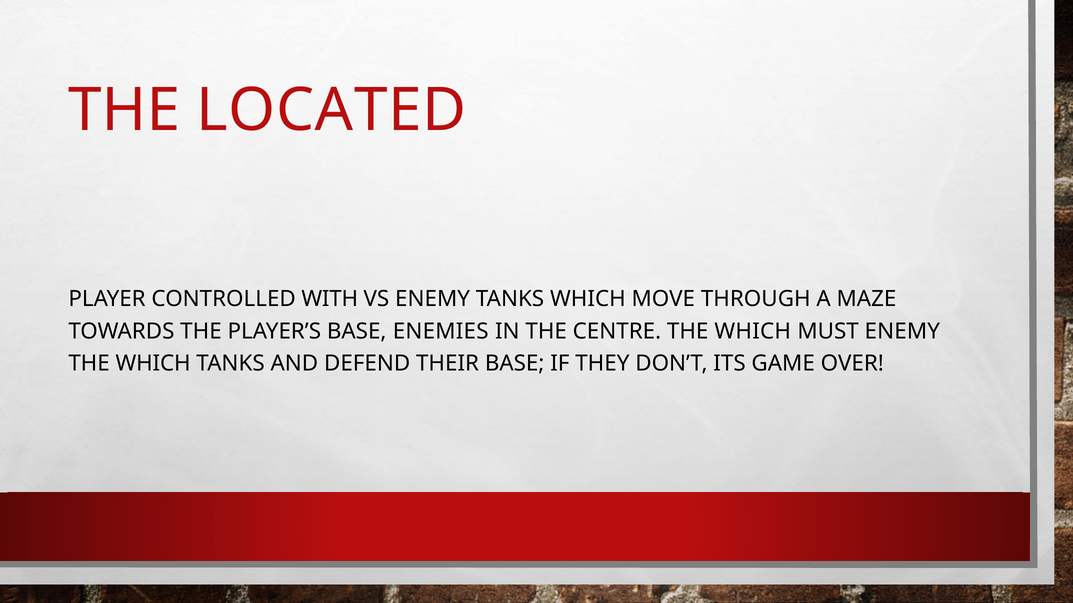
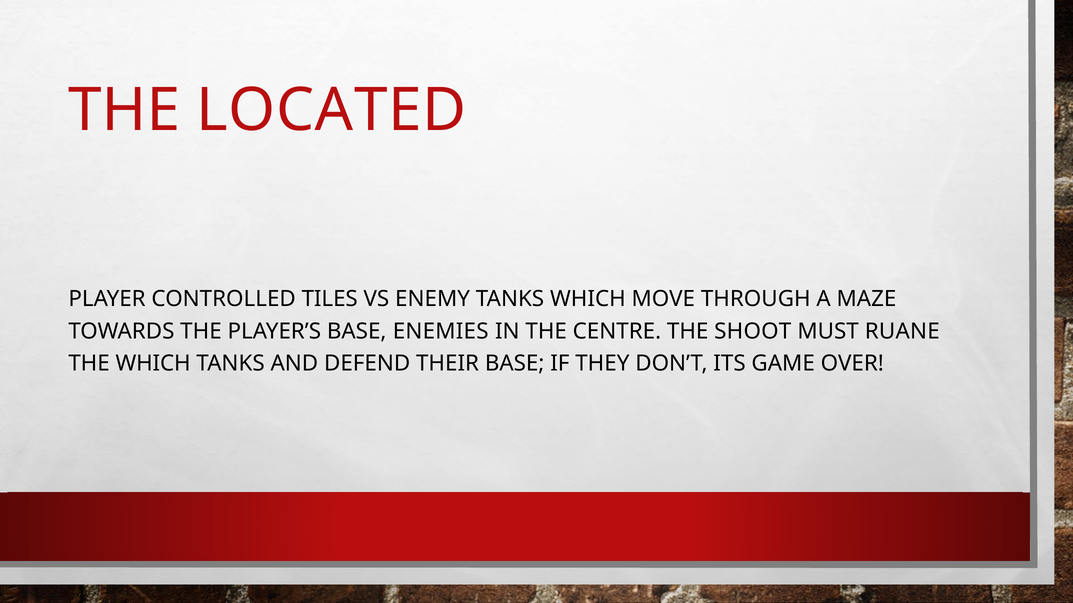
WITH: WITH -> TILES (330, 299)
CENTRE THE WHICH: WHICH -> SHOOT (753, 332)
MUST ENEMY: ENEMY -> RUANE (902, 332)
